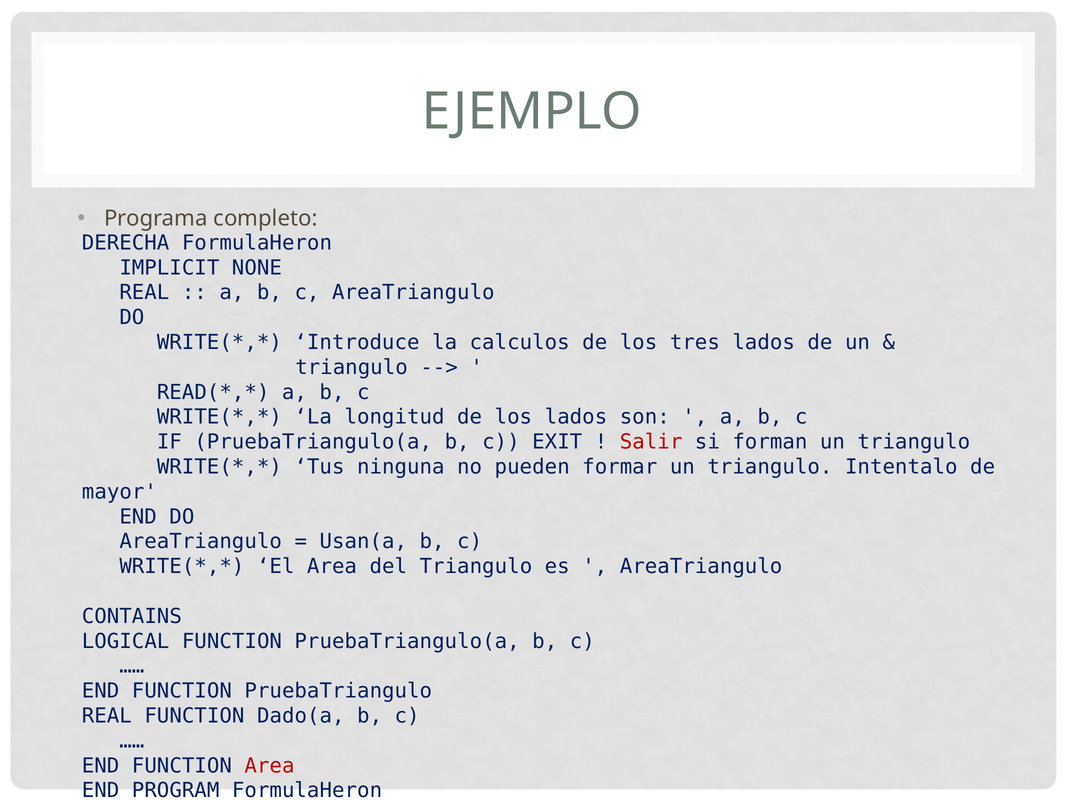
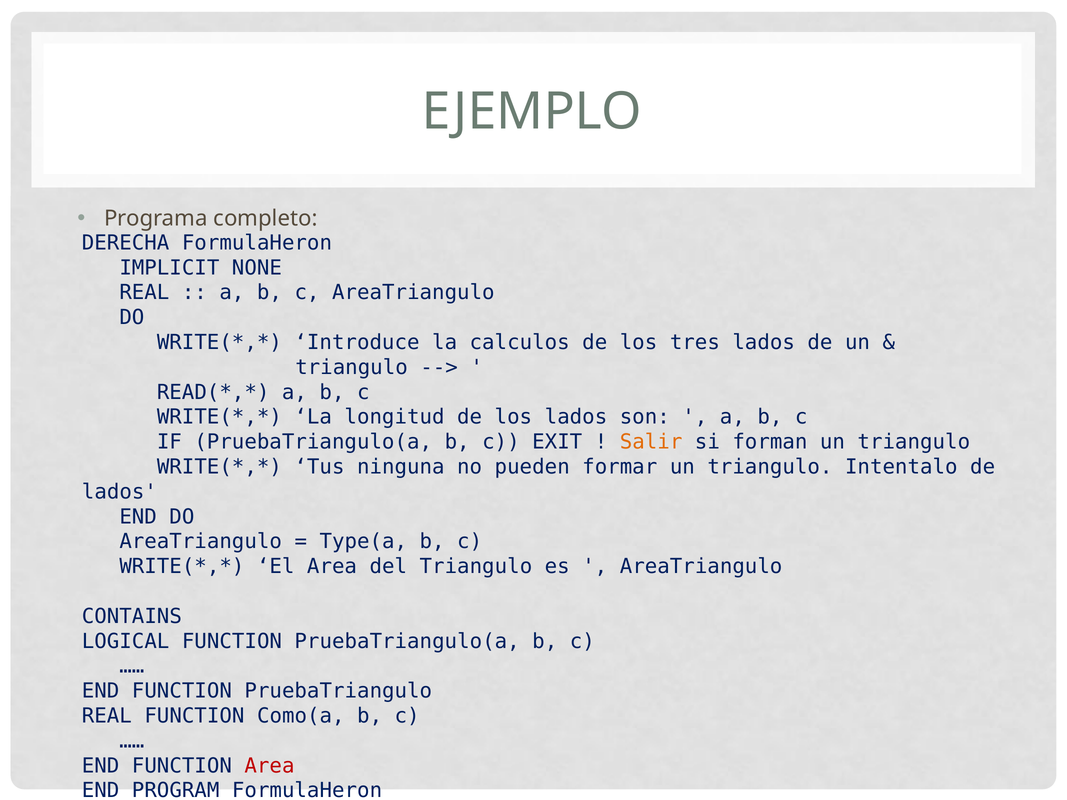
Salir colour: red -> orange (651, 442)
mayor: mayor -> lados (119, 492)
Usan(a: Usan(a -> Type(a (363, 542)
Dado(a: Dado(a -> Como(a (301, 716)
